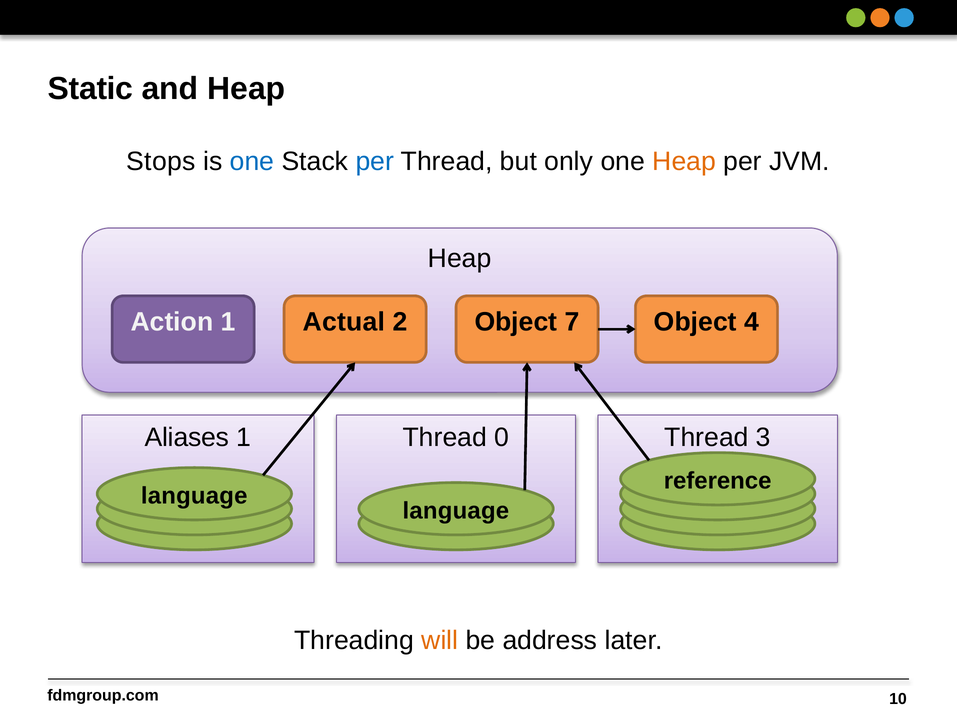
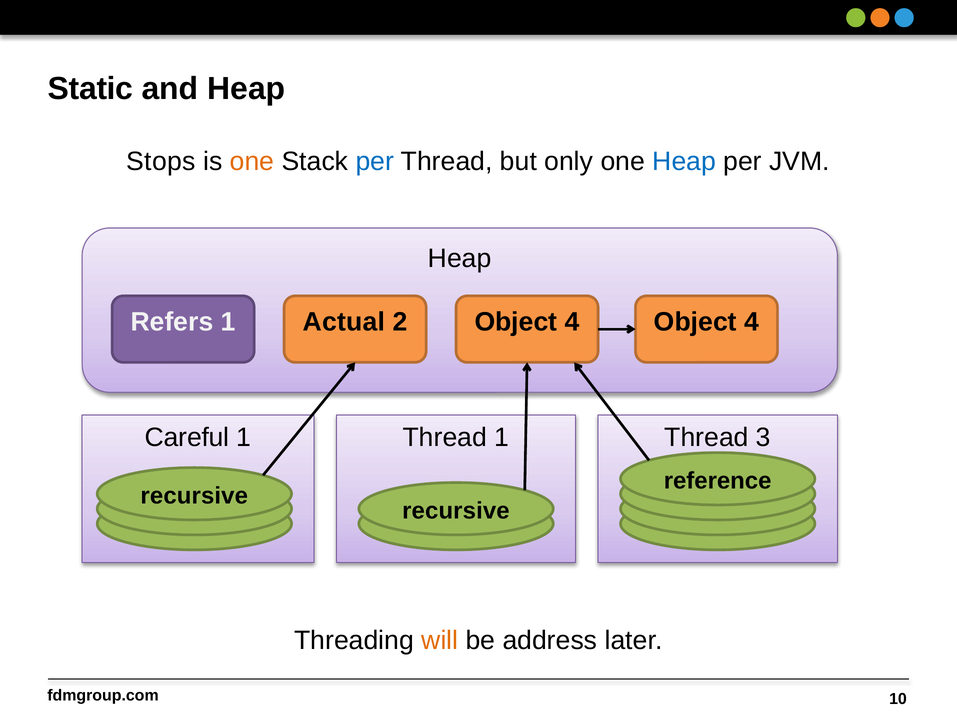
one colour: blue -> orange (252, 161)
Heap colour: orange -> blue (684, 161)
Action: Action -> Refers (172, 322)
2 Object 7: 7 -> 4 (572, 322)
Aliases: Aliases -> Careful (187, 437)
Thread 0: 0 -> 1 (502, 437)
language: language -> recursive (194, 496)
language: language -> recursive (456, 511)
